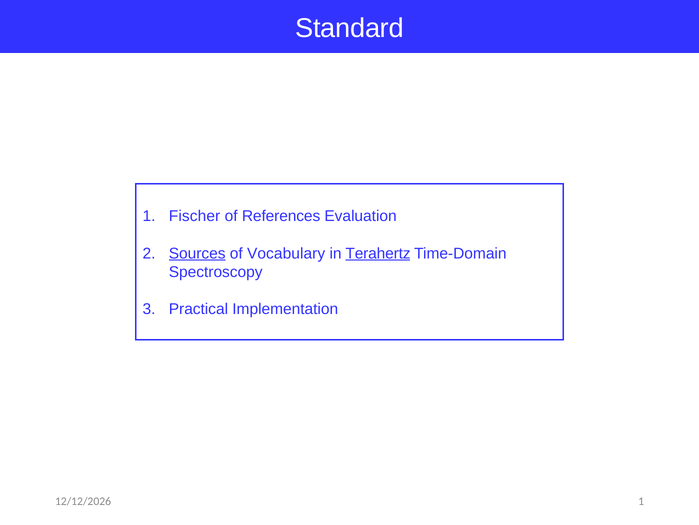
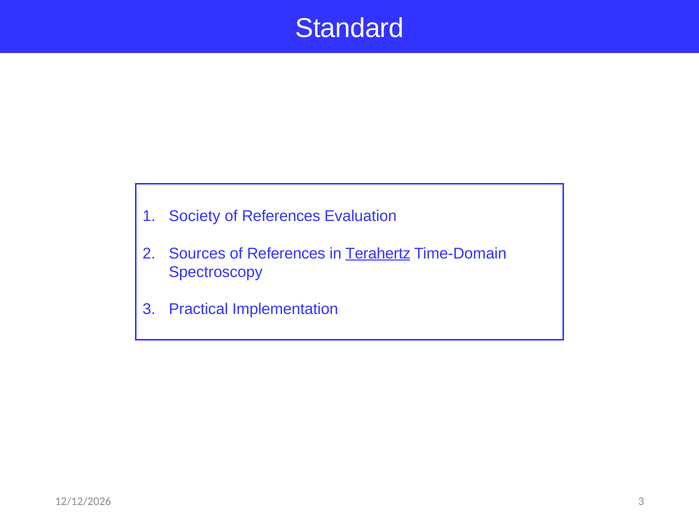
Fischer: Fischer -> Society (195, 216)
Sources underline: present -> none (197, 253)
Vocabulary: Vocabulary -> References (286, 253)
1: 1 -> 3 (641, 501)
